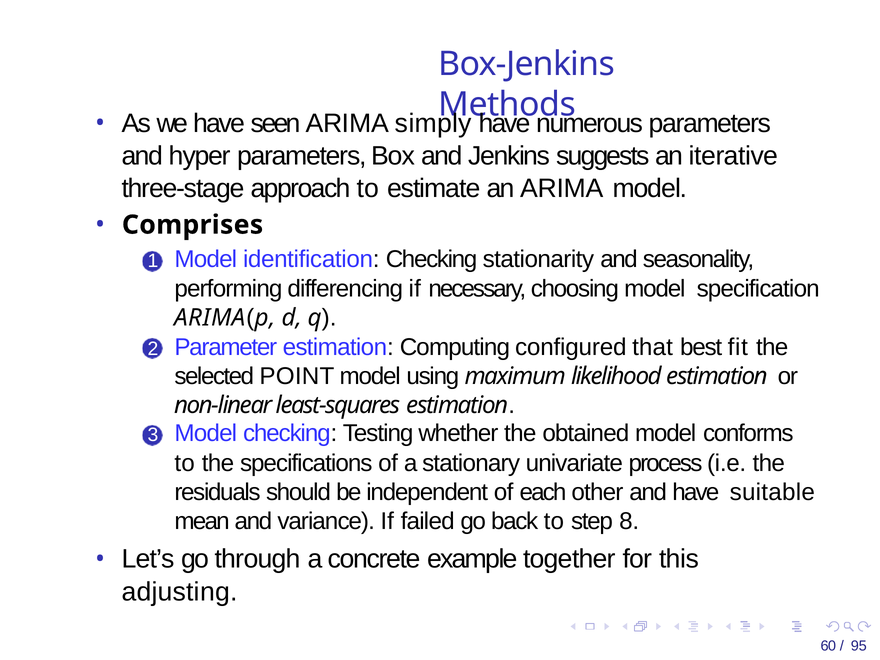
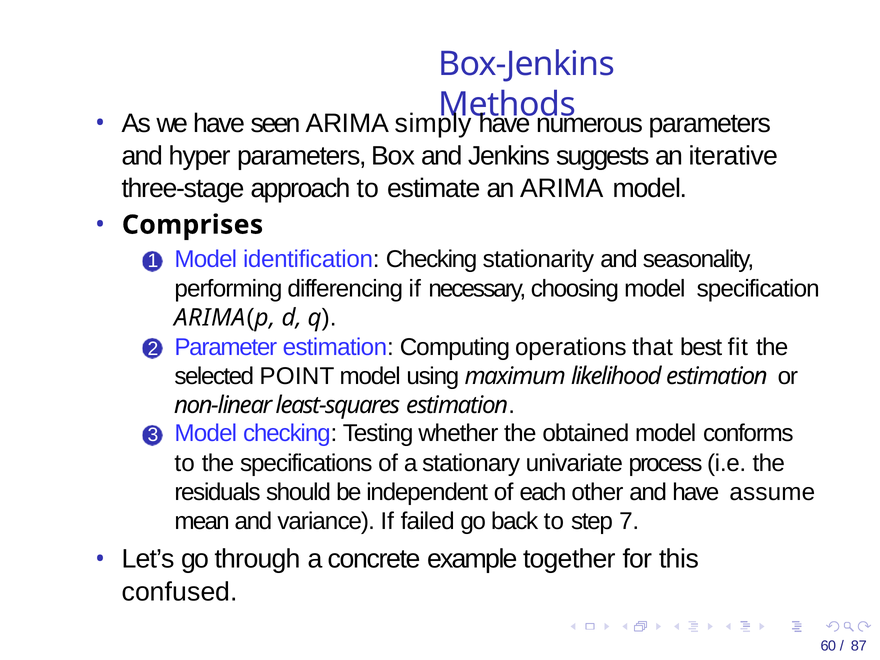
configured: configured -> operations (571, 348)
suitable: suitable -> assume (772, 493)
8: 8 -> 7 (629, 522)
adjusting: adjusting -> confused (180, 592)
95: 95 -> 87 (859, 646)
